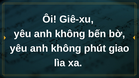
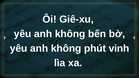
giao: giao -> vinh (119, 48)
